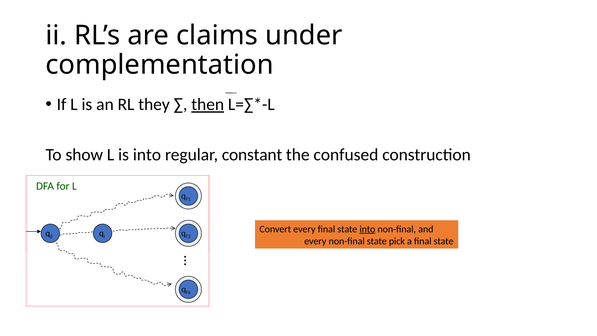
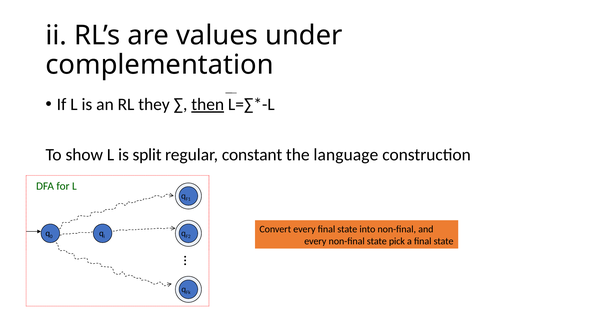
claims: claims -> values (217, 35)
is into: into -> split (147, 155)
confused: confused -> language (346, 155)
into underline: present -> none (367, 229)
